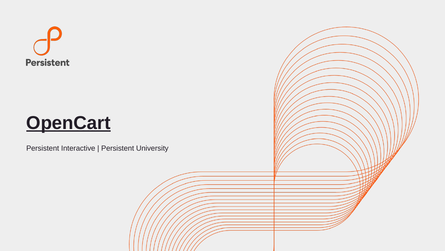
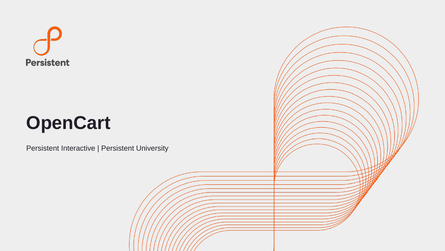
OpenCart underline: present -> none (68, 123)
